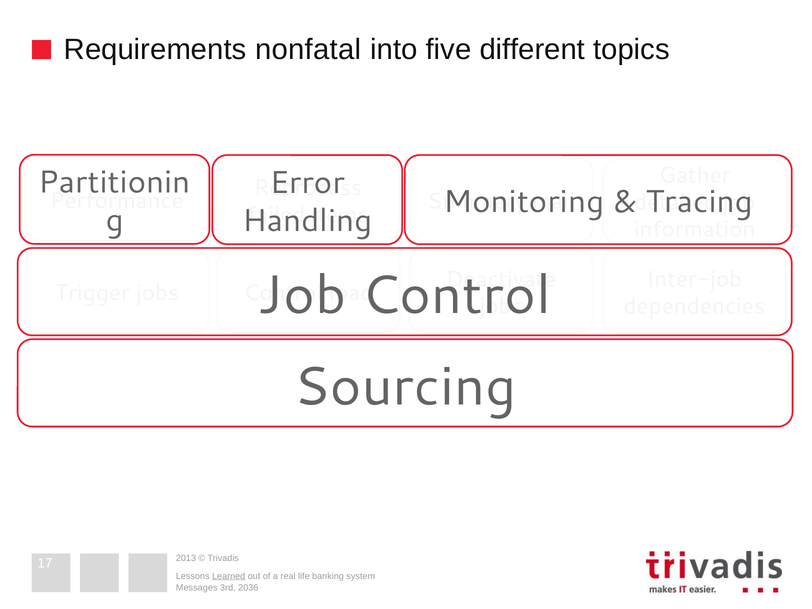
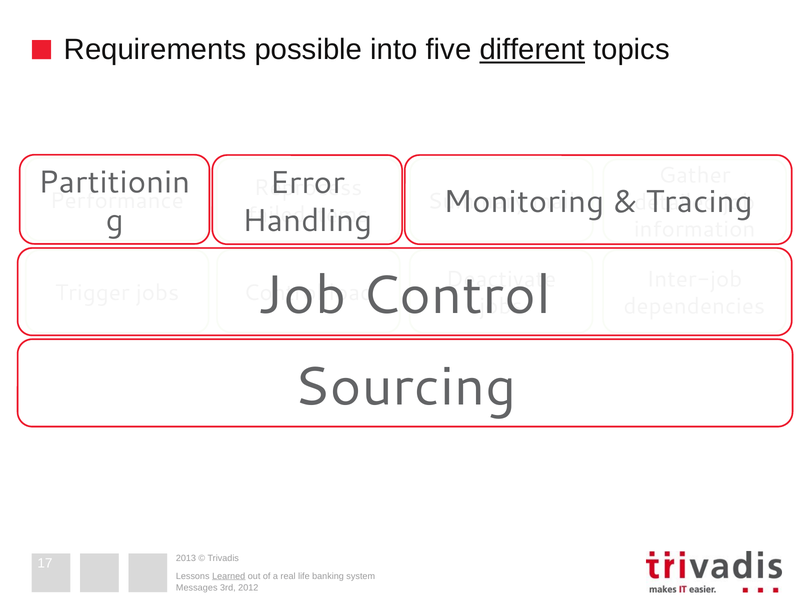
nonfatal: nonfatal -> possible (308, 50)
different underline: none -> present (532, 50)
2036: 2036 -> 2012 (248, 588)
